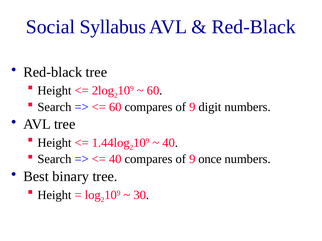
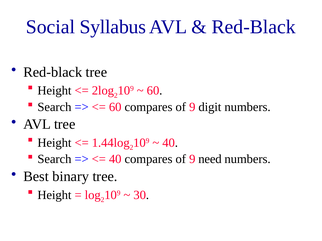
once: once -> need (210, 159)
